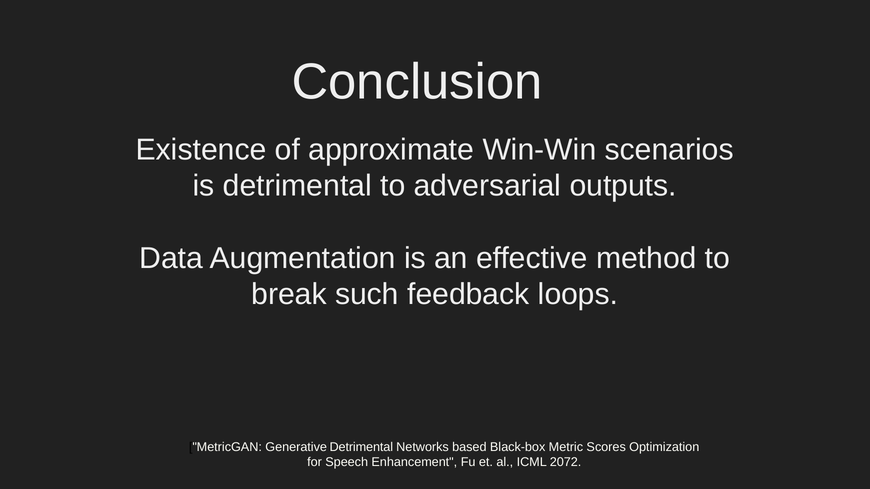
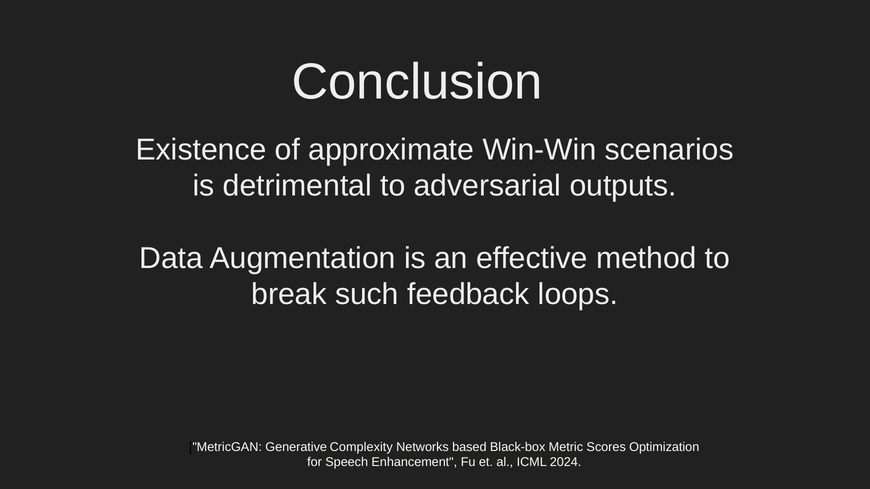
Generative Detrimental: Detrimental -> Complexity (361, 447)
2072: 2072 -> 2024 (566, 462)
